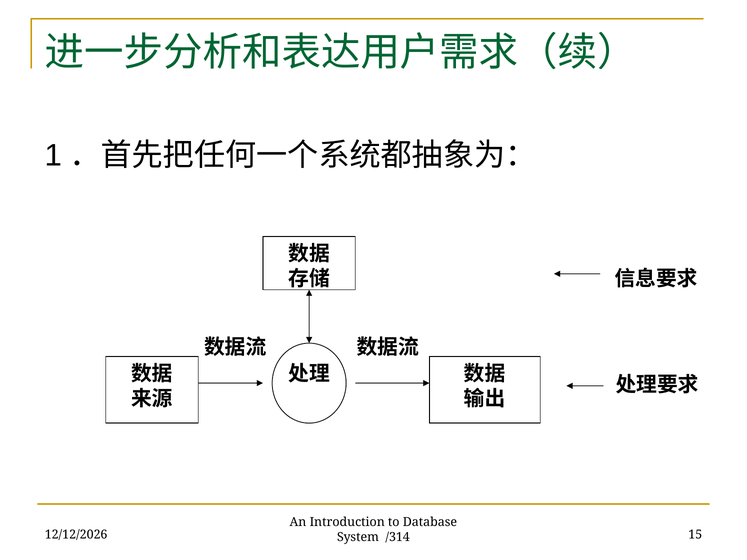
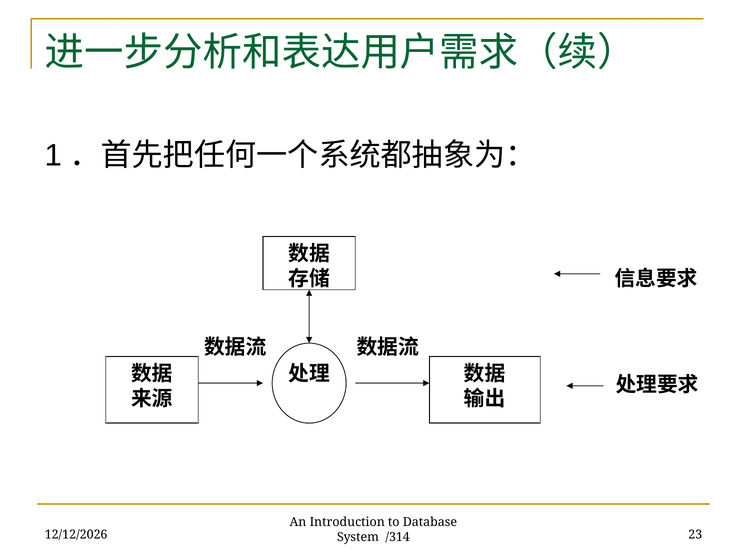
15: 15 -> 23 (695, 535)
